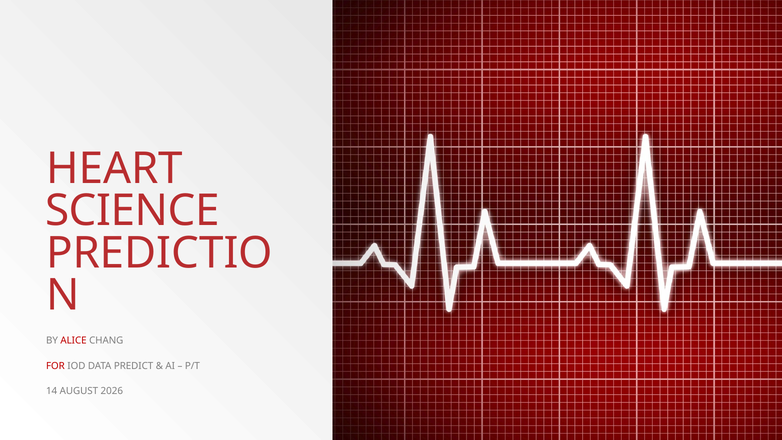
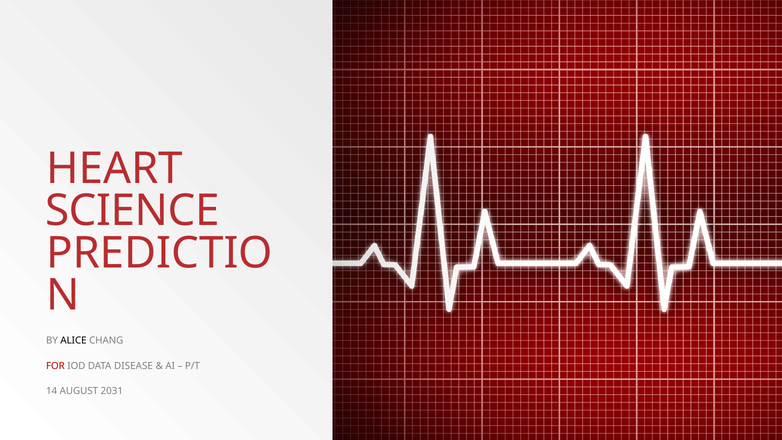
ALICE colour: red -> black (74, 340)
PREDICT: PREDICT -> DISEASE (133, 366)
2026: 2026 -> 2031 (112, 391)
